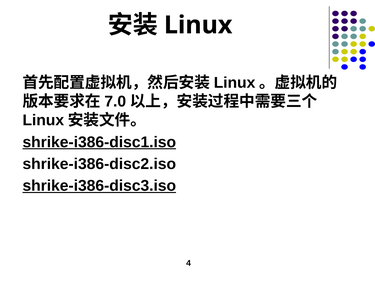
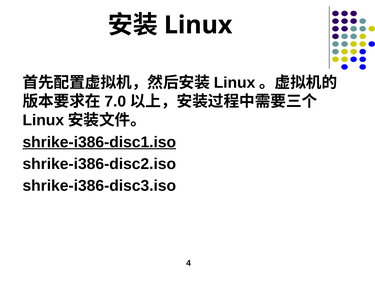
shrike-i386-disc3.iso underline: present -> none (99, 186)
